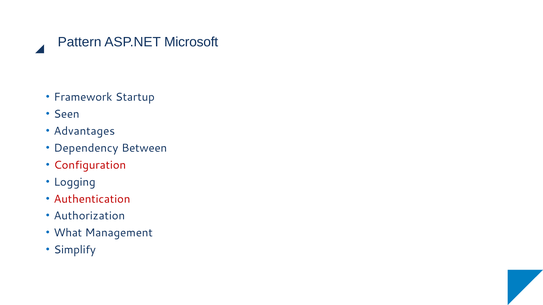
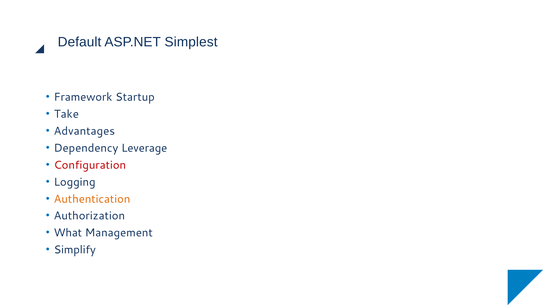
Pattern: Pattern -> Default (80, 42)
Microsoft: Microsoft -> Simplest (191, 42)
Seen: Seen -> Take (66, 114)
Between: Between -> Leverage (144, 148)
Authentication colour: red -> orange (92, 199)
